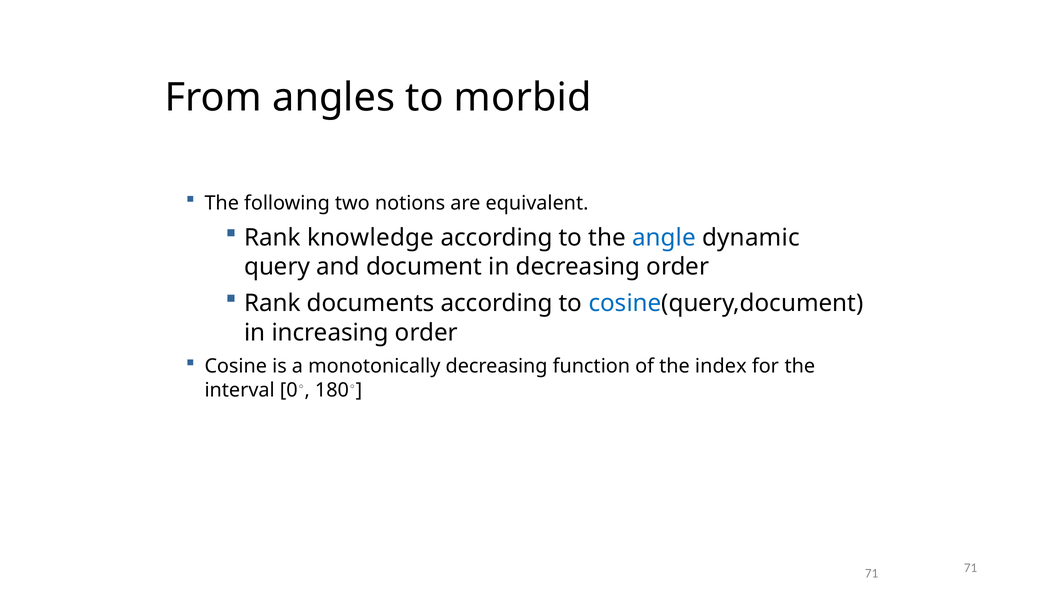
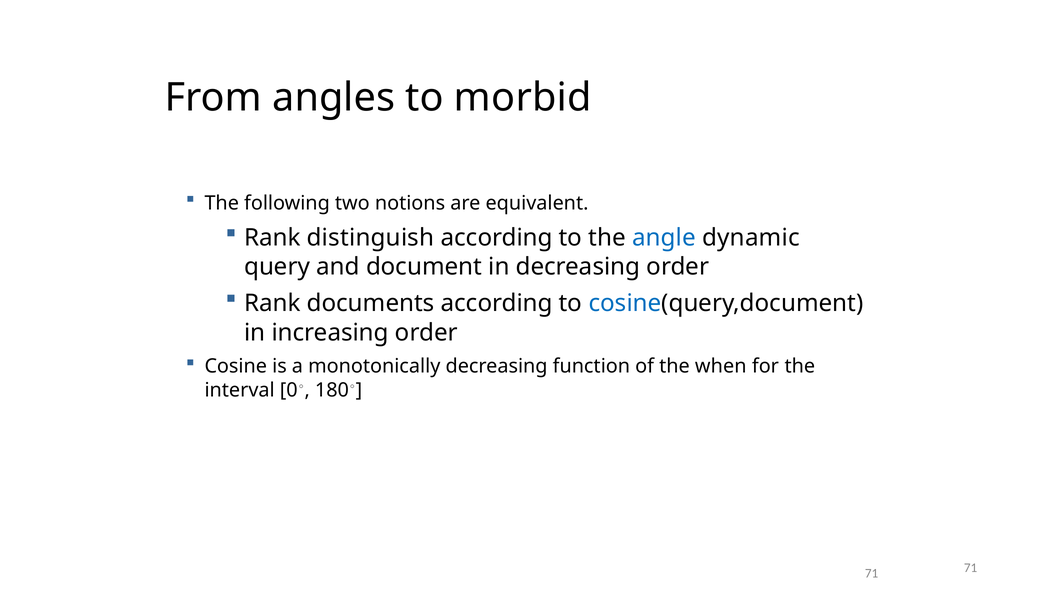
knowledge: knowledge -> distinguish (371, 238)
index: index -> when (721, 366)
